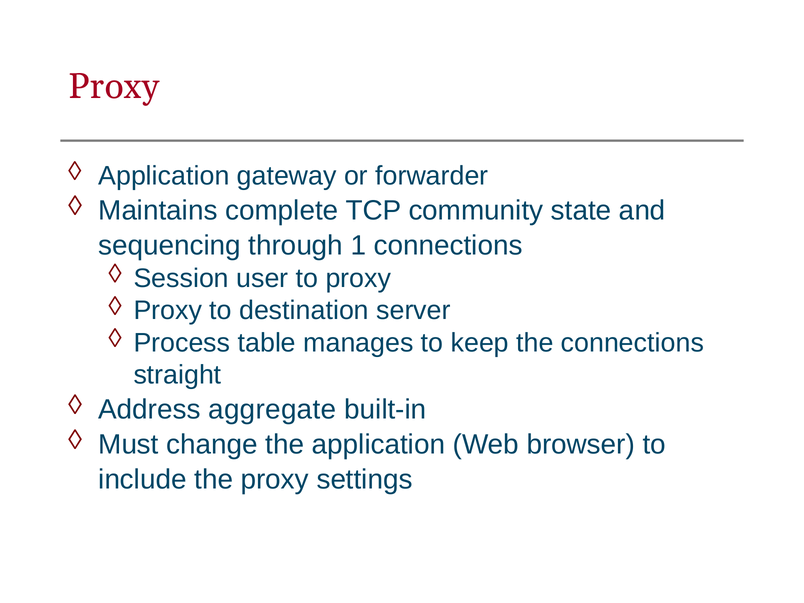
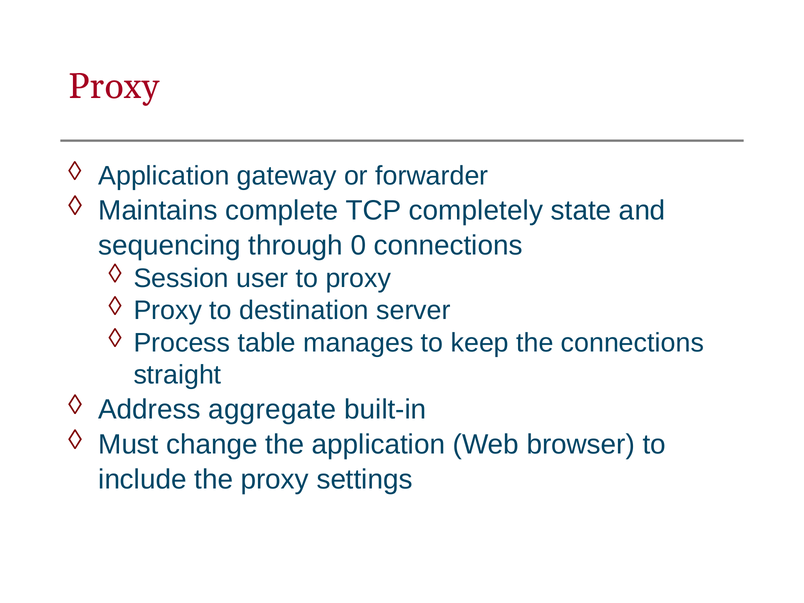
community: community -> completely (476, 211)
1: 1 -> 0 (358, 246)
